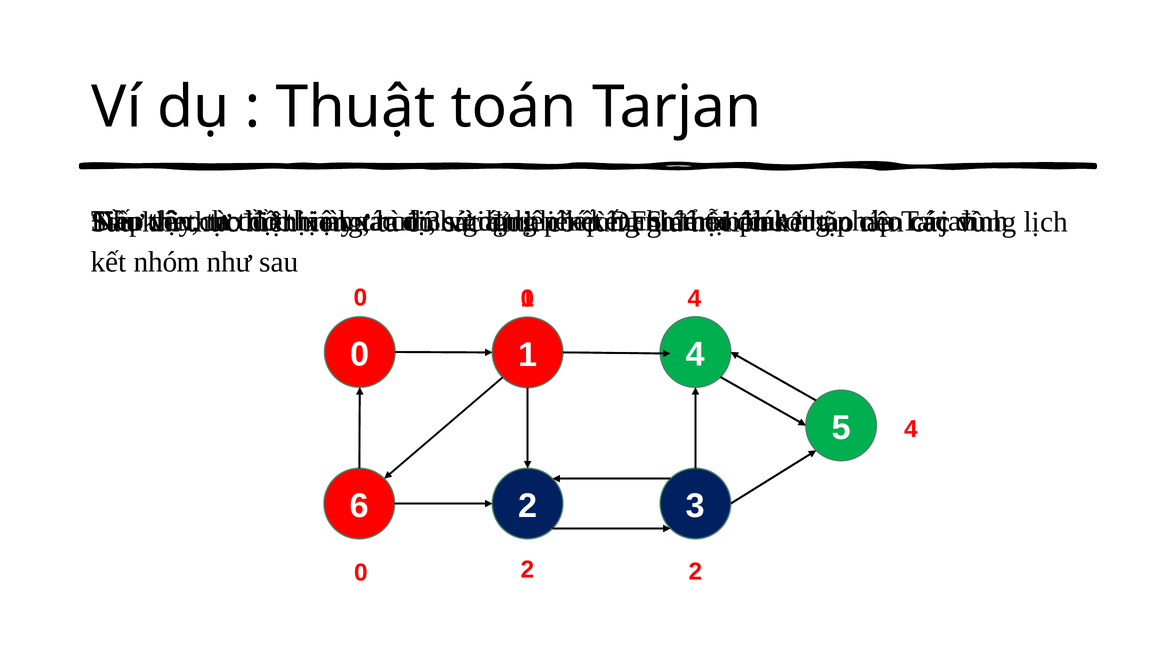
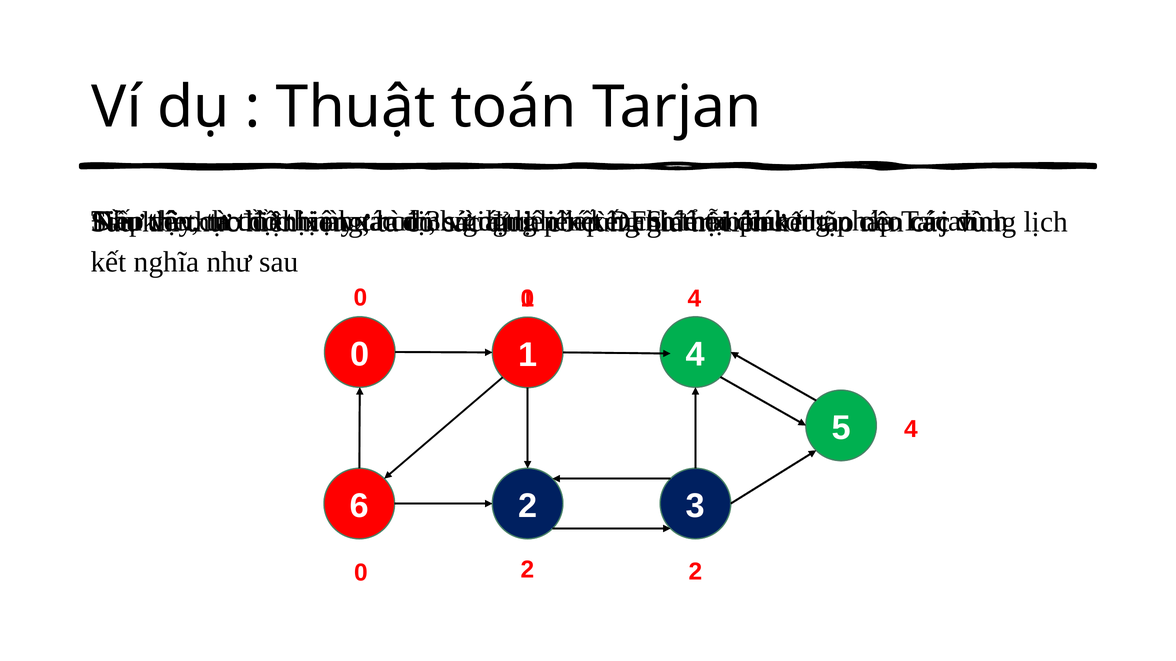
nhóm: nhóm -> nghĩa (167, 262)
